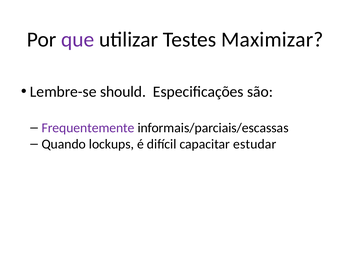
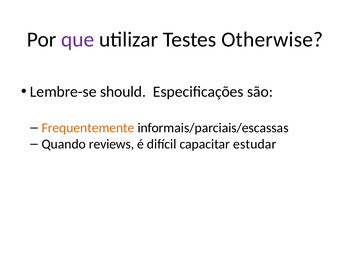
Maximizar: Maximizar -> Otherwise (272, 40)
Frequentemente colour: purple -> orange (88, 128)
lockups: lockups -> reviews (112, 144)
